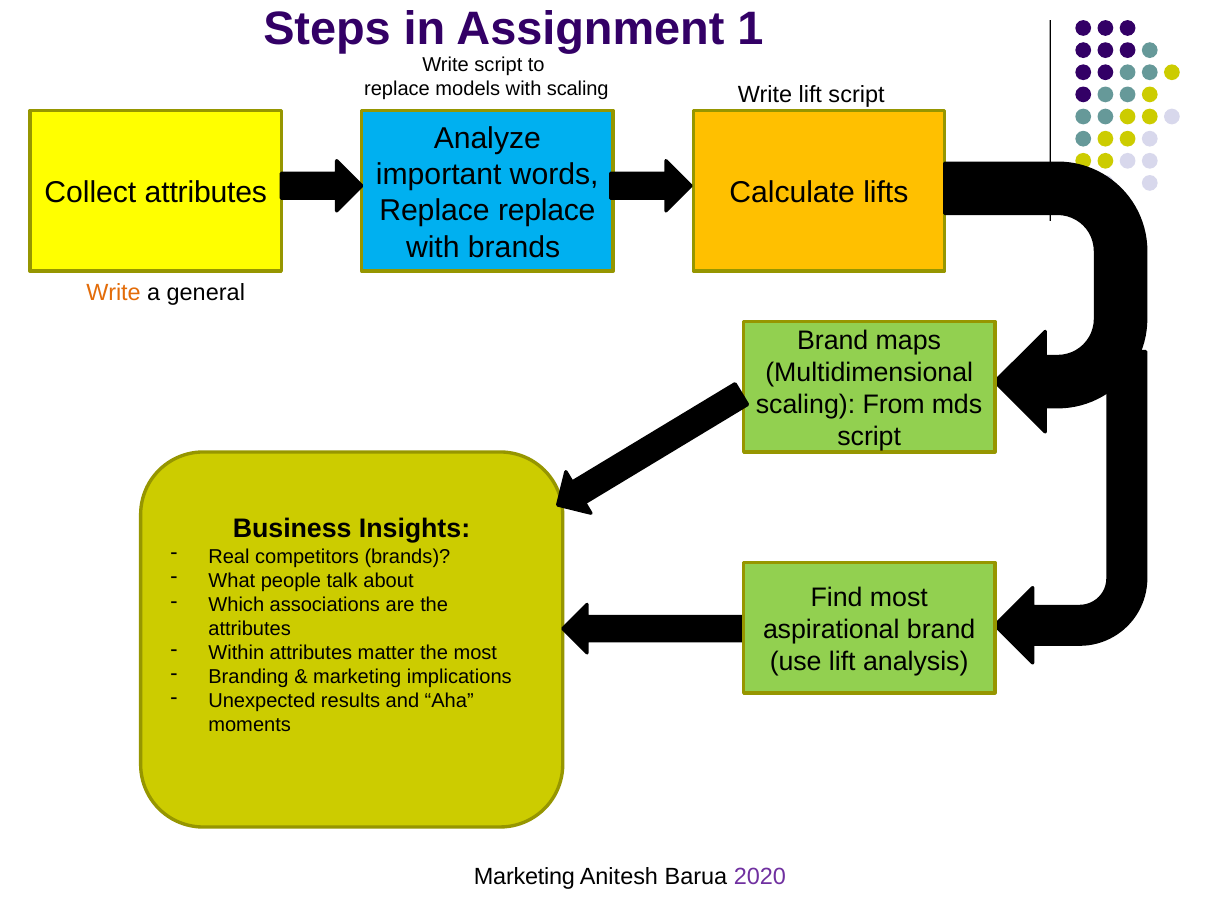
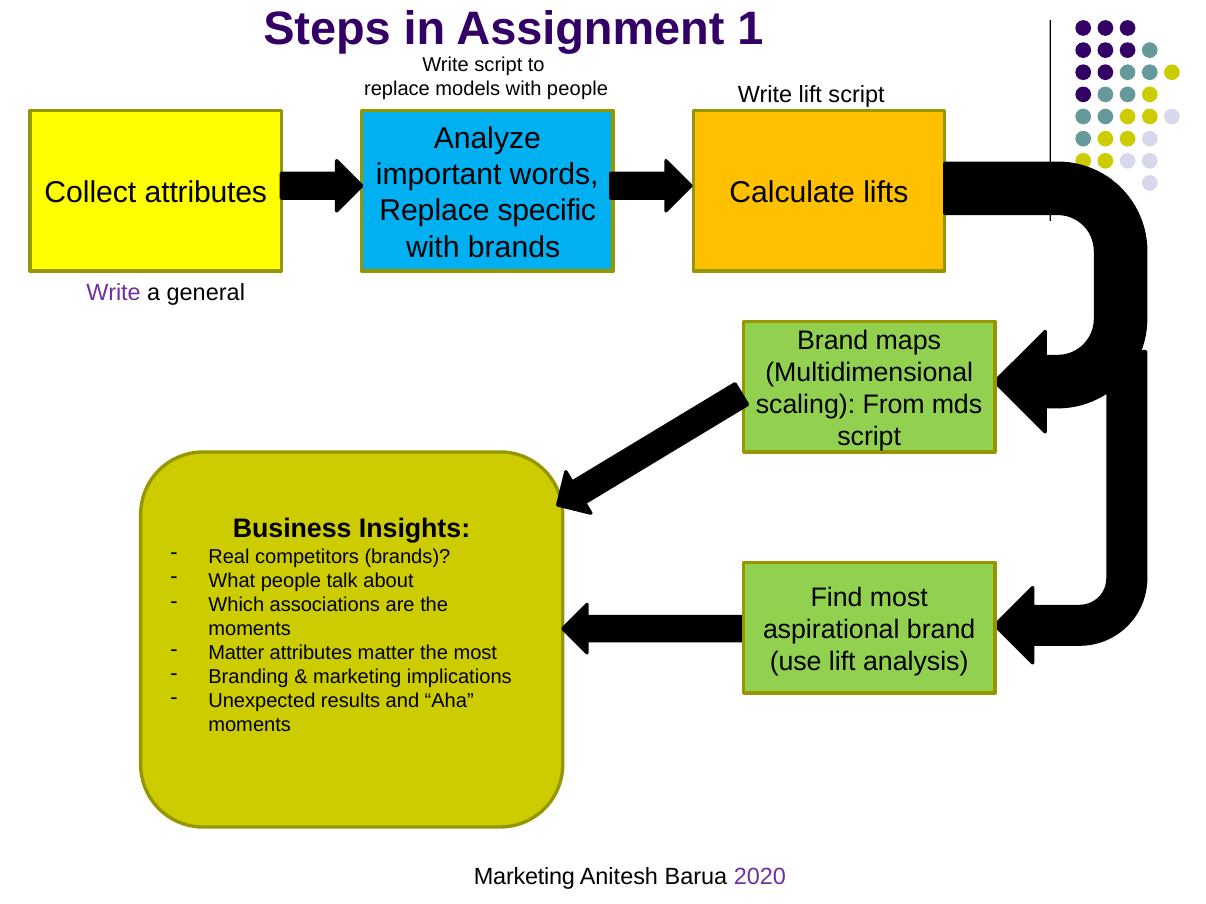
with scaling: scaling -> people (578, 89)
Replace replace: replace -> specific (547, 211)
Write colour: orange -> purple (113, 293)
attributes: attributes -> moments (250, 629)
Within: Within -> Matter (236, 653)
